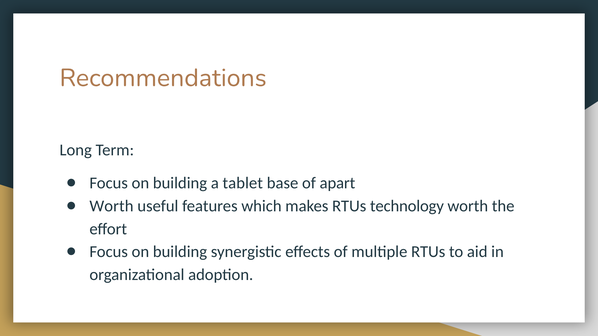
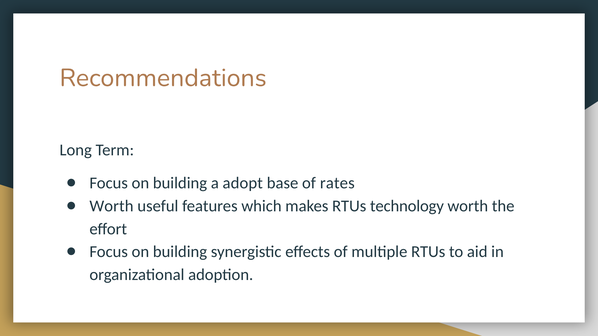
tablet: tablet -> adopt (243, 183)
apart: apart -> rates (337, 183)
